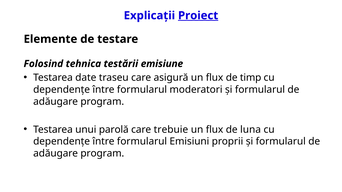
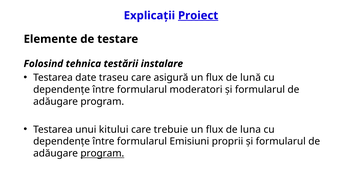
emisiune: emisiune -> instalare (162, 64)
timp: timp -> lună (251, 78)
parolă: parolă -> kitului (114, 130)
program underline: none -> present (102, 154)
